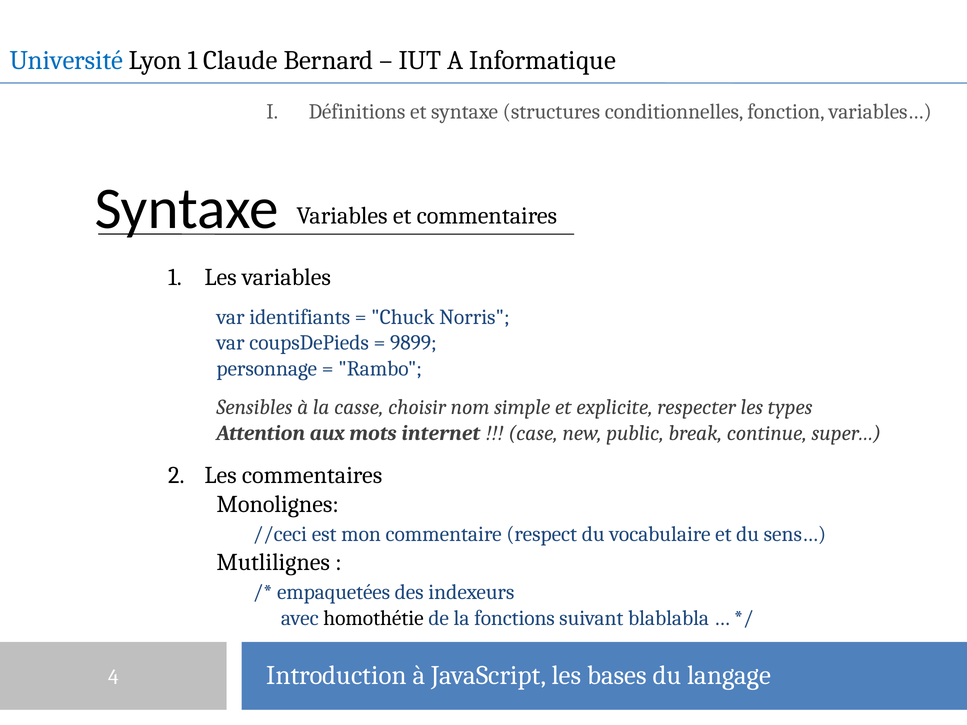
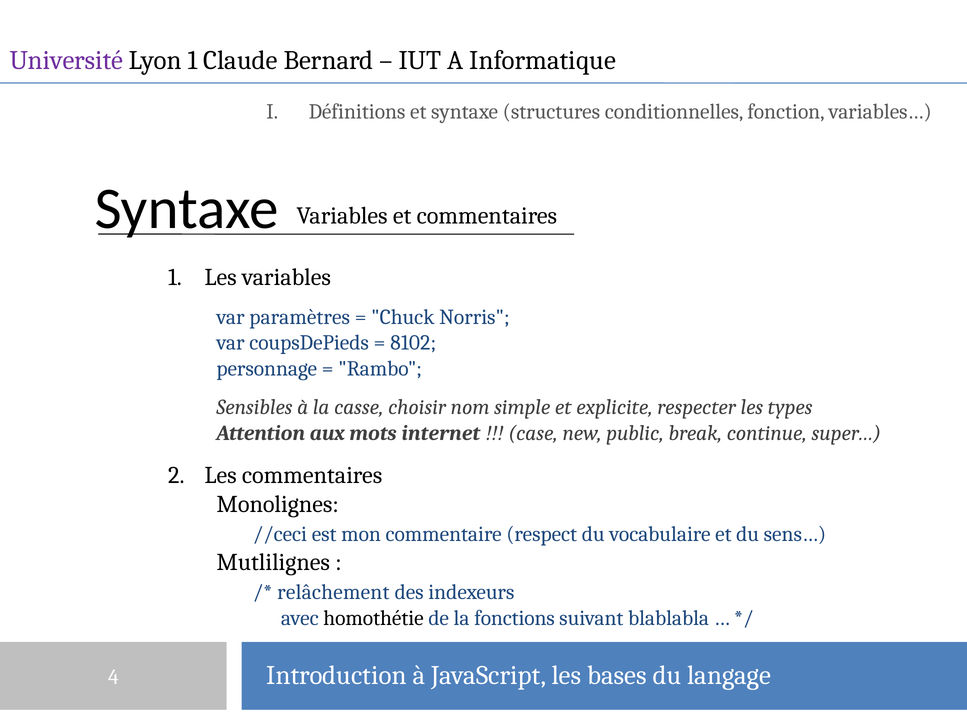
Université colour: blue -> purple (66, 60)
identifiants: identifiants -> paramètres (300, 317)
9899: 9899 -> 8102 (413, 343)
empaquetées: empaquetées -> relâchement (333, 592)
